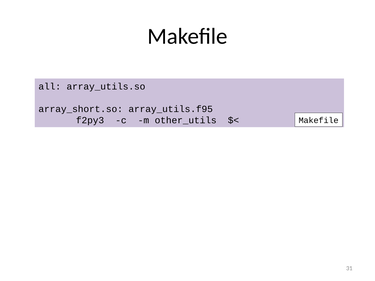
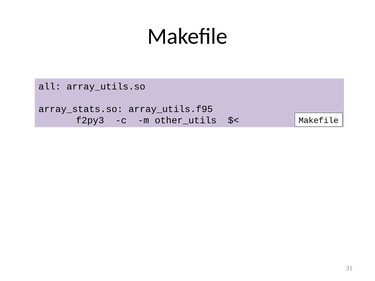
array_short.so: array_short.so -> array_stats.so (81, 109)
